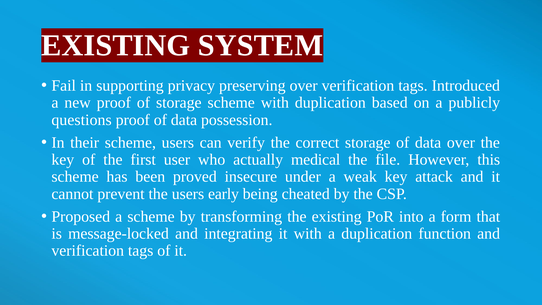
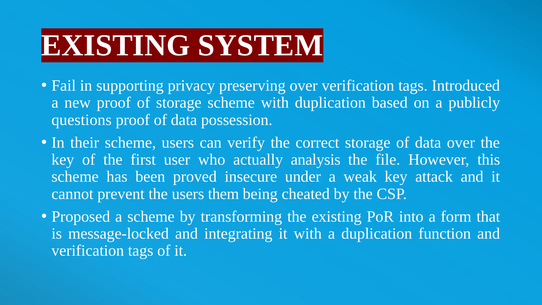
medical: medical -> analysis (316, 160)
early: early -> them (223, 194)
